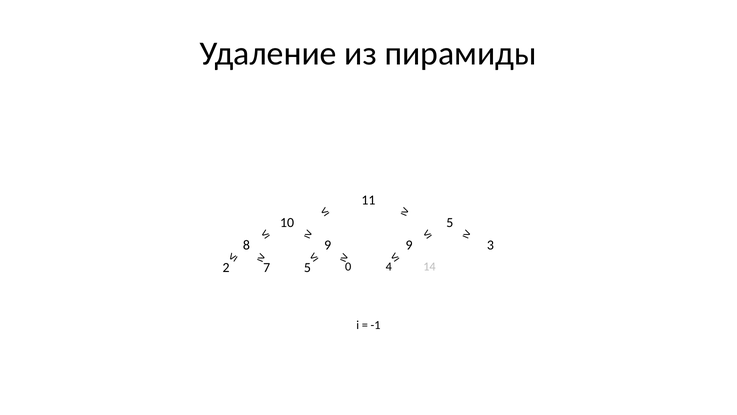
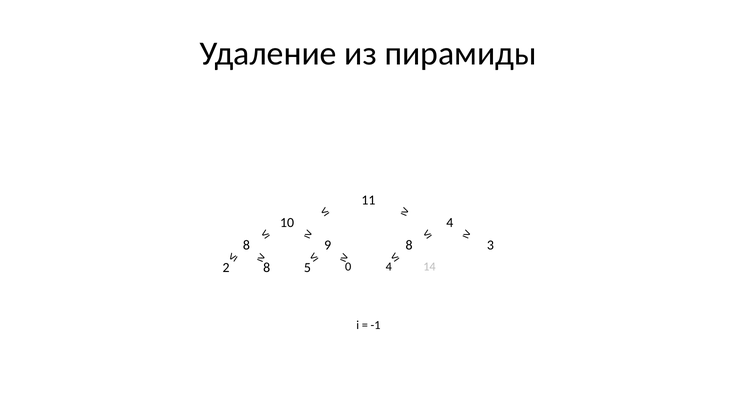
10 5: 5 -> 4 (450, 222)
9 9: 9 -> 8 (409, 245)
2 7: 7 -> 8 (267, 267)
